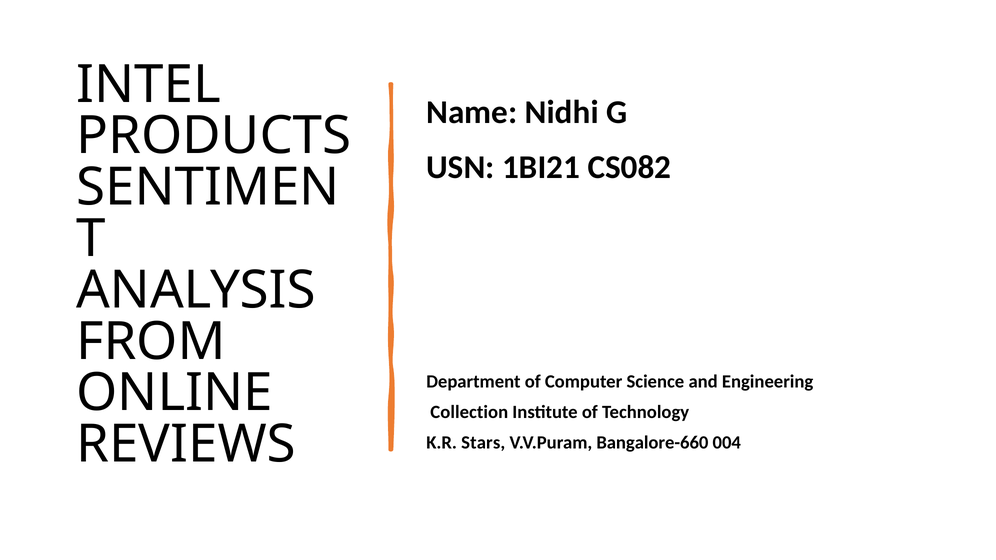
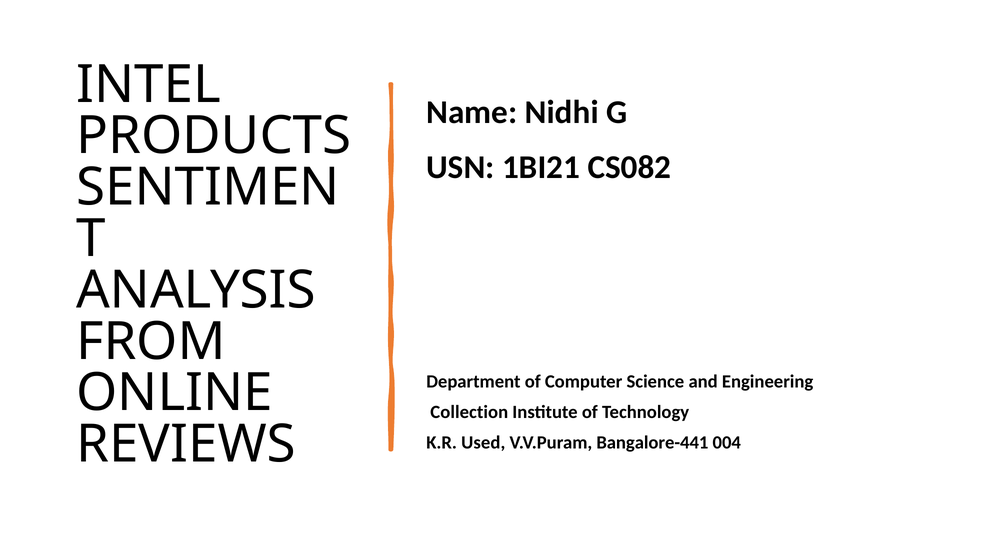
Stars: Stars -> Used (483, 443)
Bangalore-660: Bangalore-660 -> Bangalore-441 (652, 443)
